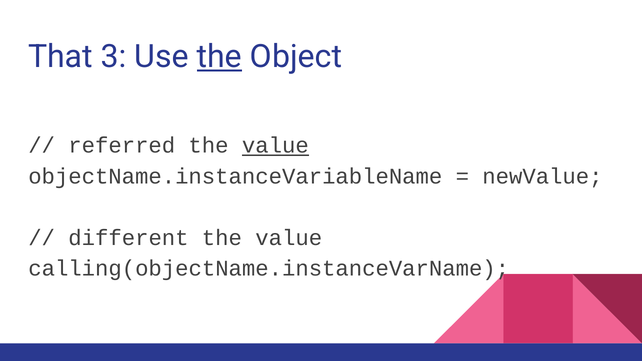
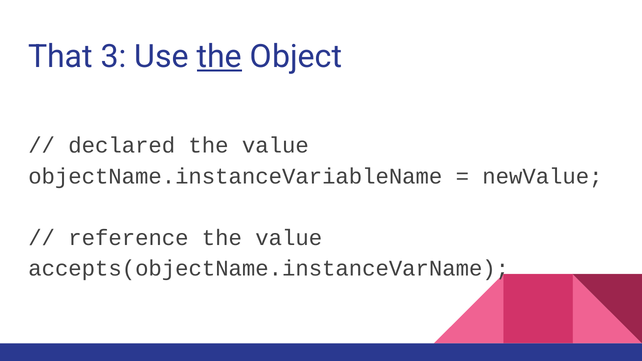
referred: referred -> declared (122, 146)
value underline: present -> none (275, 146)
different: different -> reference (128, 238)
calling(objectName.instanceVarName: calling(objectName.instanceVarName -> accepts(objectName.instanceVarName (269, 269)
